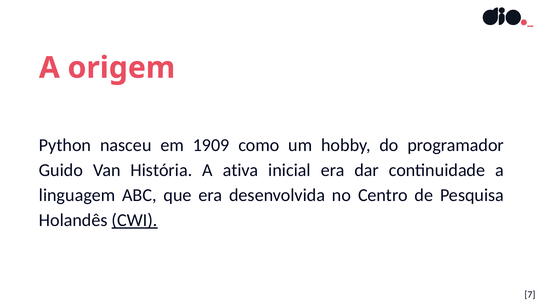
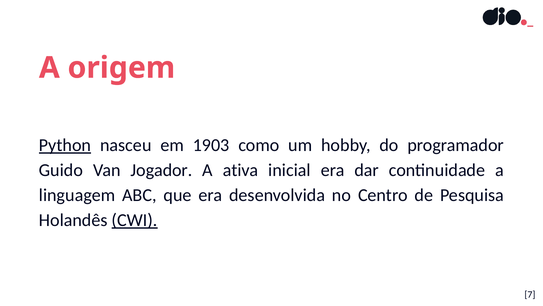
Python underline: none -> present (65, 145)
1909: 1909 -> 1903 (211, 145)
História: História -> Jogador (161, 170)
